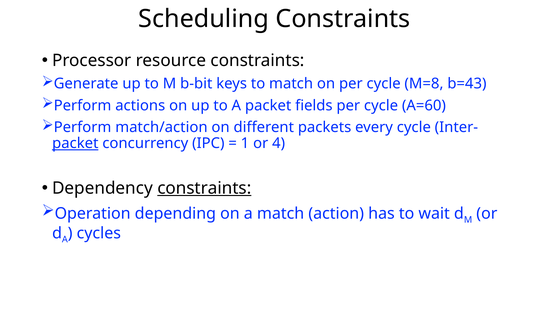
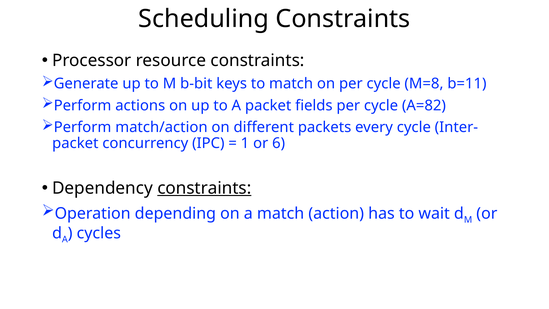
b=43: b=43 -> b=11 (467, 84)
A=60: A=60 -> A=82 (424, 105)
packet underline: present -> none (75, 143)
4: 4 -> 6 (279, 143)
